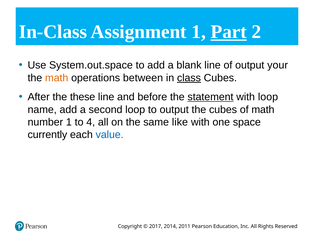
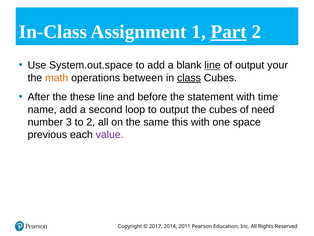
line underline: none -> present (213, 65)
statement underline: present -> none (210, 97)
with loop: loop -> time (268, 97)
of math: math -> need (263, 109)
number 1: 1 -> 3 (69, 122)
to 4: 4 -> 2 (91, 122)
like: like -> this (180, 122)
currently: currently -> previous (47, 134)
value colour: blue -> purple (110, 134)
